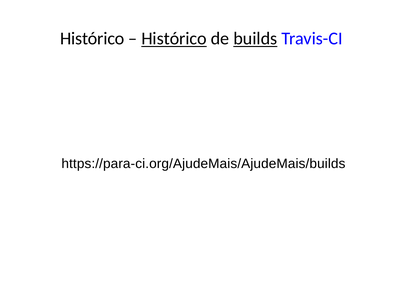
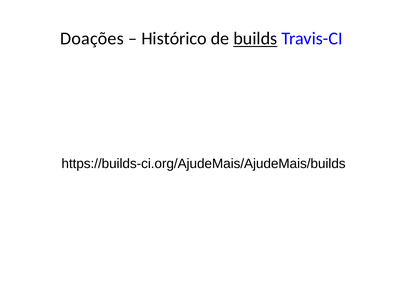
Histórico: Histórico -> Doações (92, 39)
Histórico underline: present -> none (174, 39)
https://para-ci.org/AjudeMais/AjudeMais/builds: https://para-ci.org/AjudeMais/AjudeMais/builds -> https://builds-ci.org/AjudeMais/AjudeMais/builds (204, 164)
